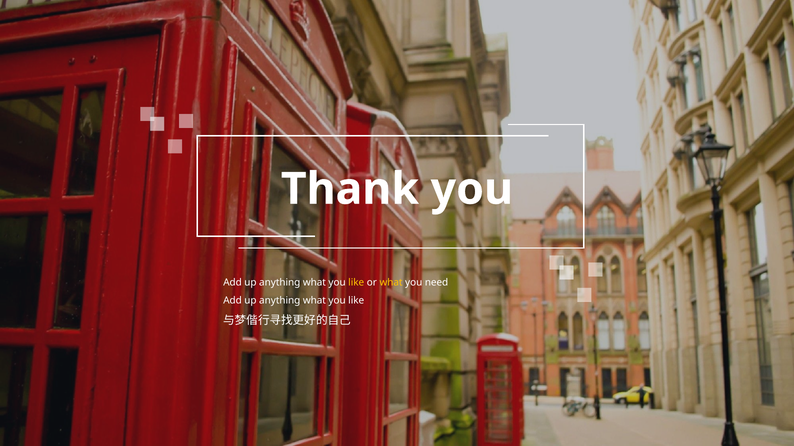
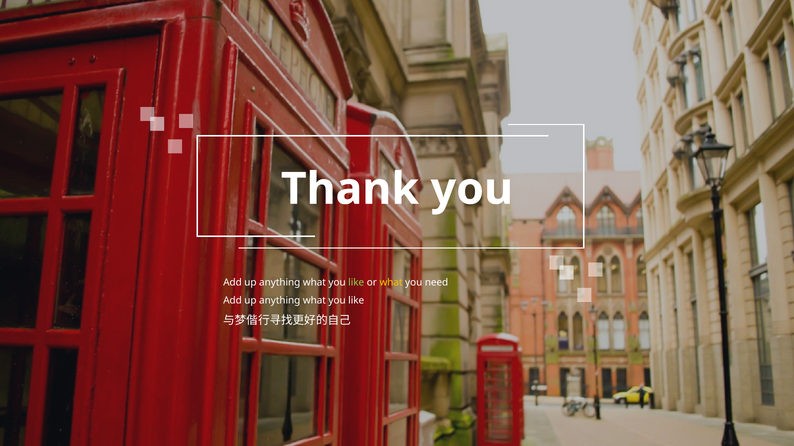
like colour: yellow -> light green (356, 283)
